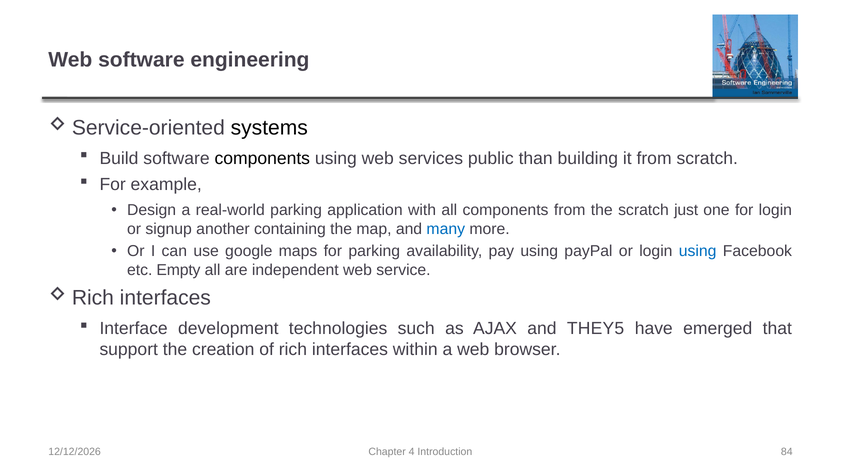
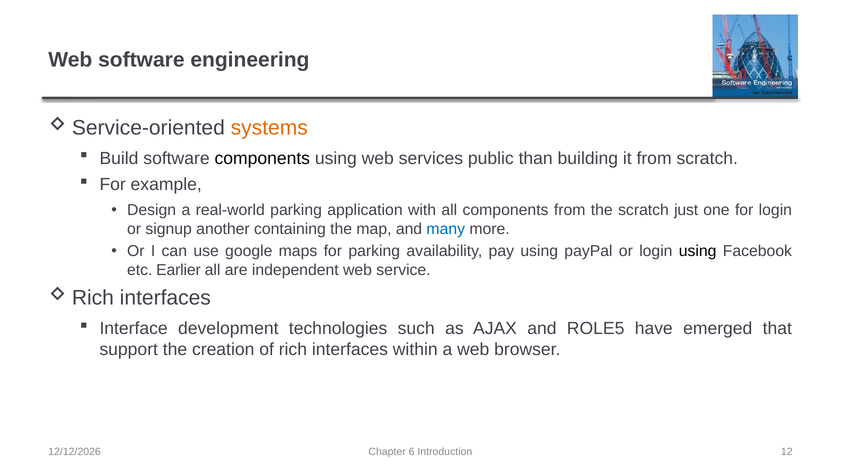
systems colour: black -> orange (269, 128)
using colour: blue -> black (698, 251)
Empty: Empty -> Earlier (178, 270)
THEY5: THEY5 -> ROLE5 (596, 329)
4: 4 -> 6 (412, 452)
84: 84 -> 12 (787, 452)
